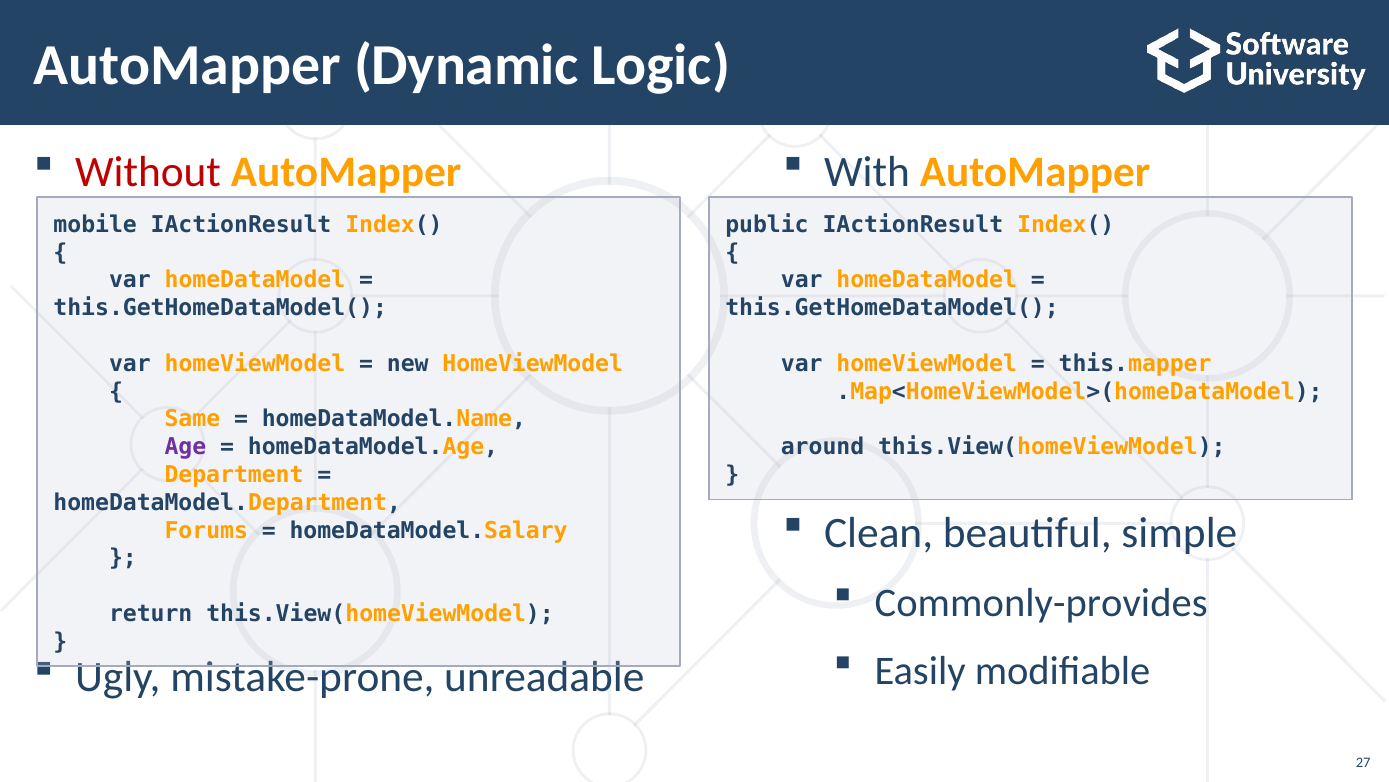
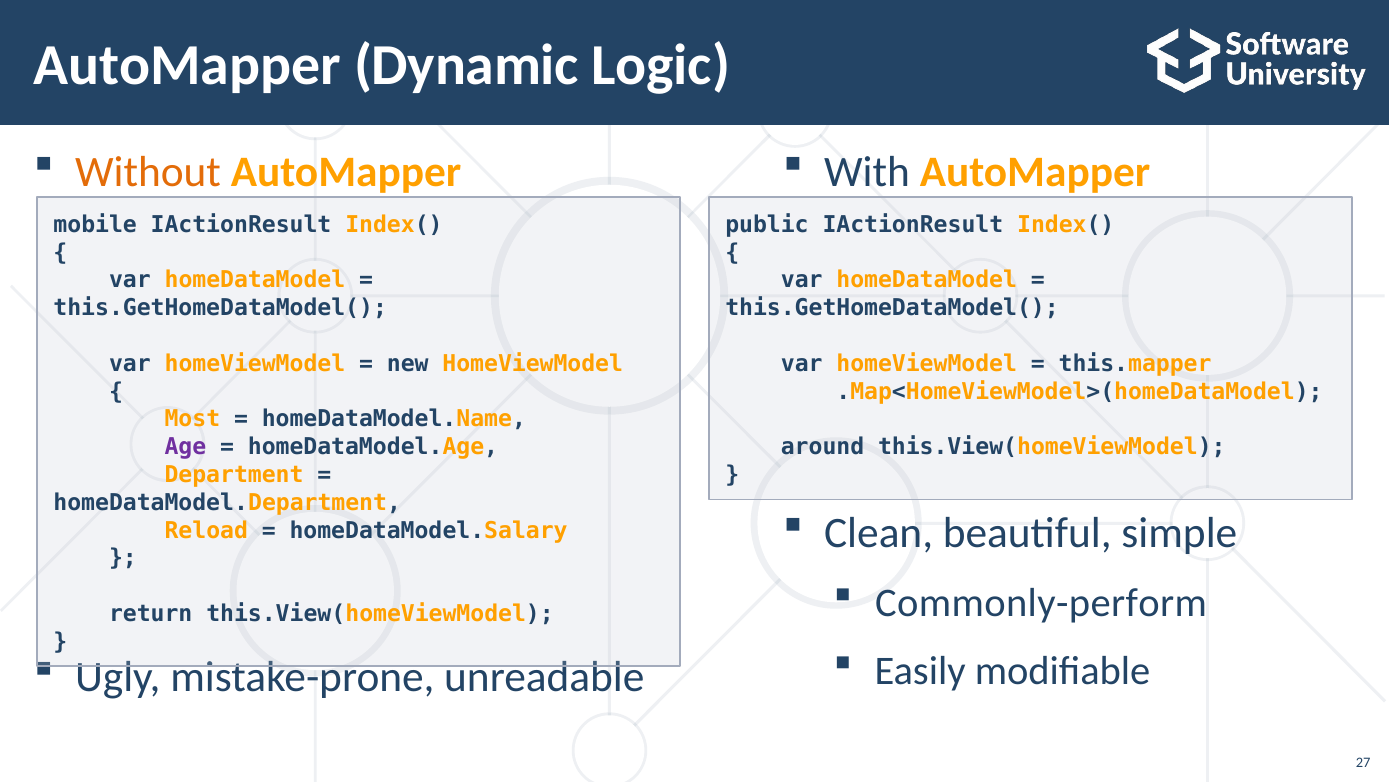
Without colour: red -> orange (148, 172)
Same: Same -> Most (192, 419)
Forums: Forums -> Reload (206, 530)
Commonly-provides: Commonly-provides -> Commonly-perform (1041, 602)
